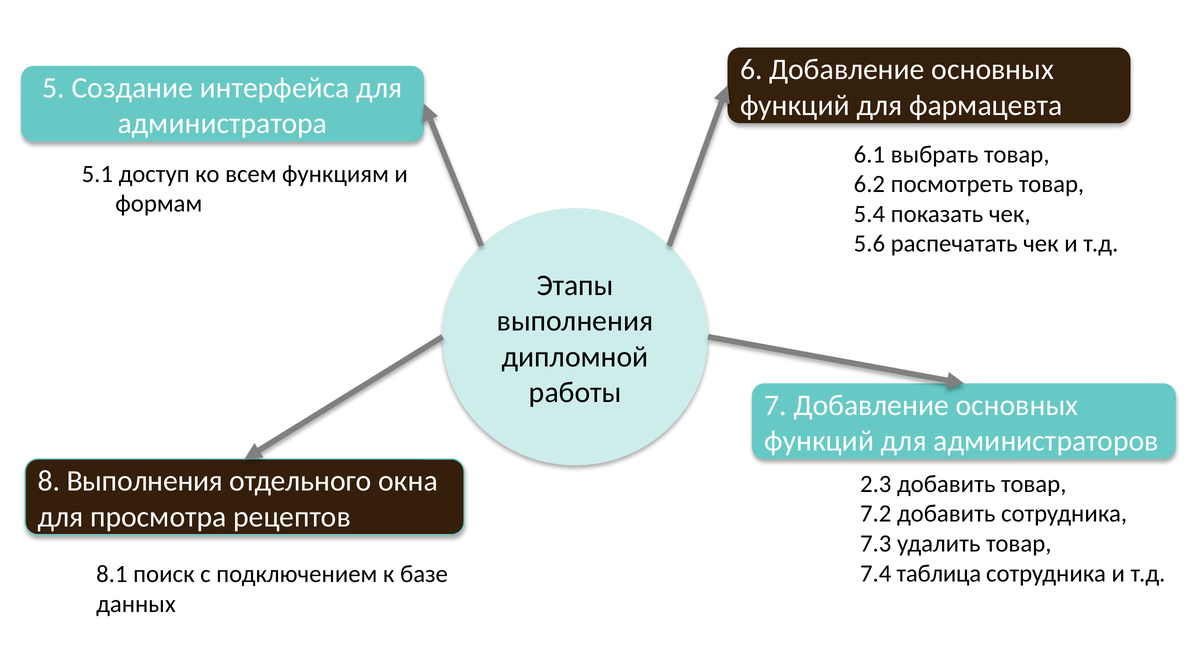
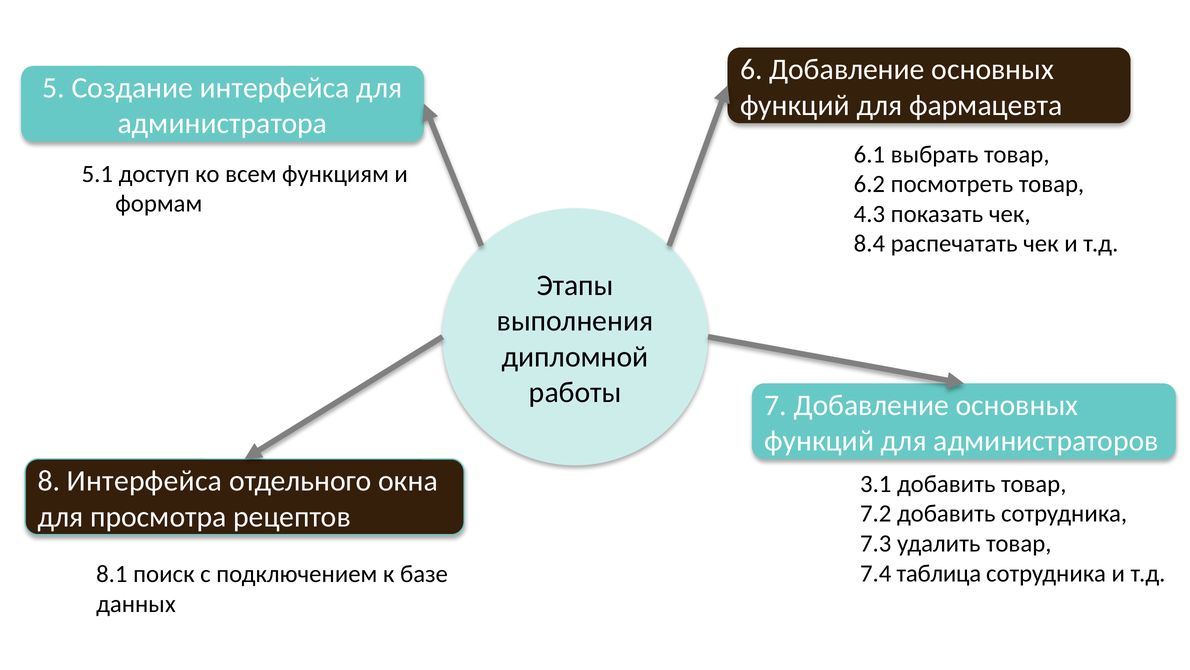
5.4: 5.4 -> 4.3 (869, 214)
5.6: 5.6 -> 8.4 (869, 244)
8 Выполнения: Выполнения -> Интерфейса (145, 481)
2.3: 2.3 -> 3.1 (876, 484)
